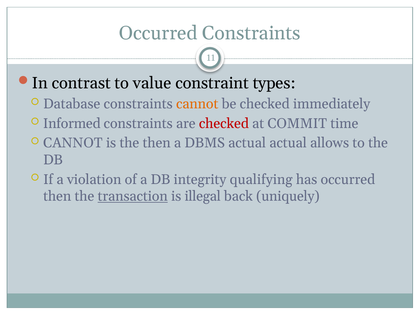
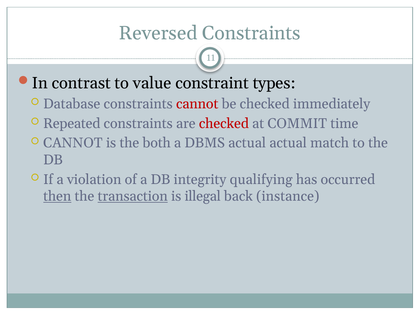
Occurred: Occurred -> Reversed (158, 33)
cannot colour: orange -> red (197, 104)
Informed: Informed -> Repeated (72, 123)
the then: then -> both (157, 143)
allows: allows -> match (330, 143)
then underline: none -> present (57, 196)
uniquely: uniquely -> instance (288, 196)
